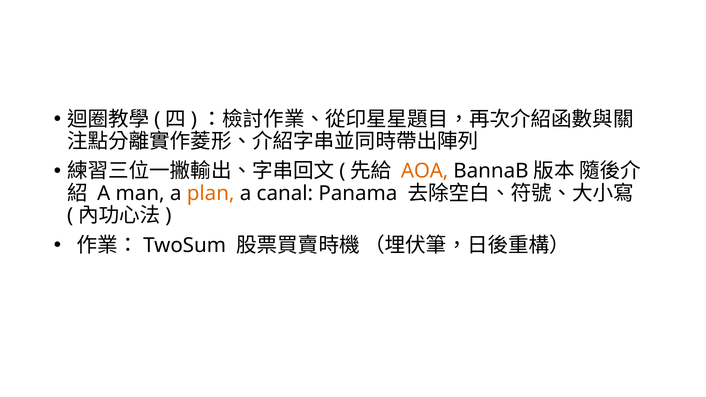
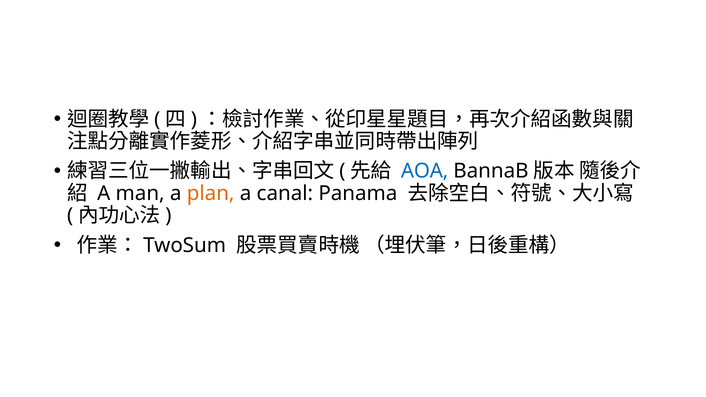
AOA colour: orange -> blue (425, 171)
